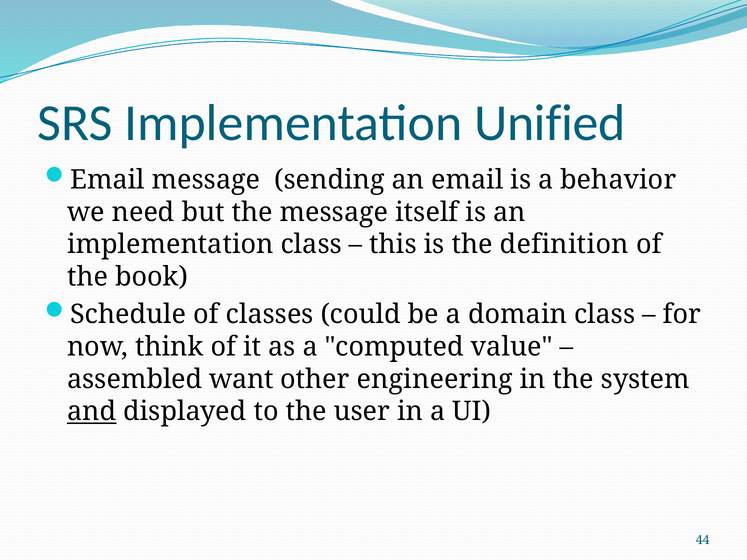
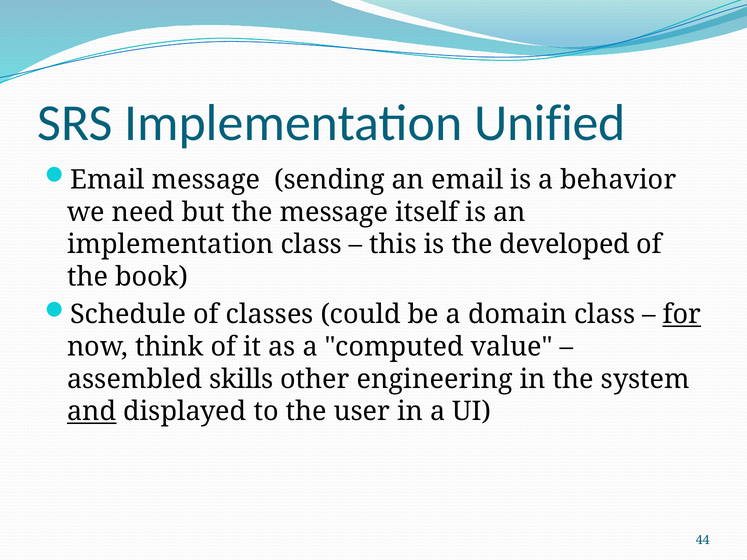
definition: definition -> developed (565, 245)
for underline: none -> present (682, 315)
want: want -> skills (242, 379)
